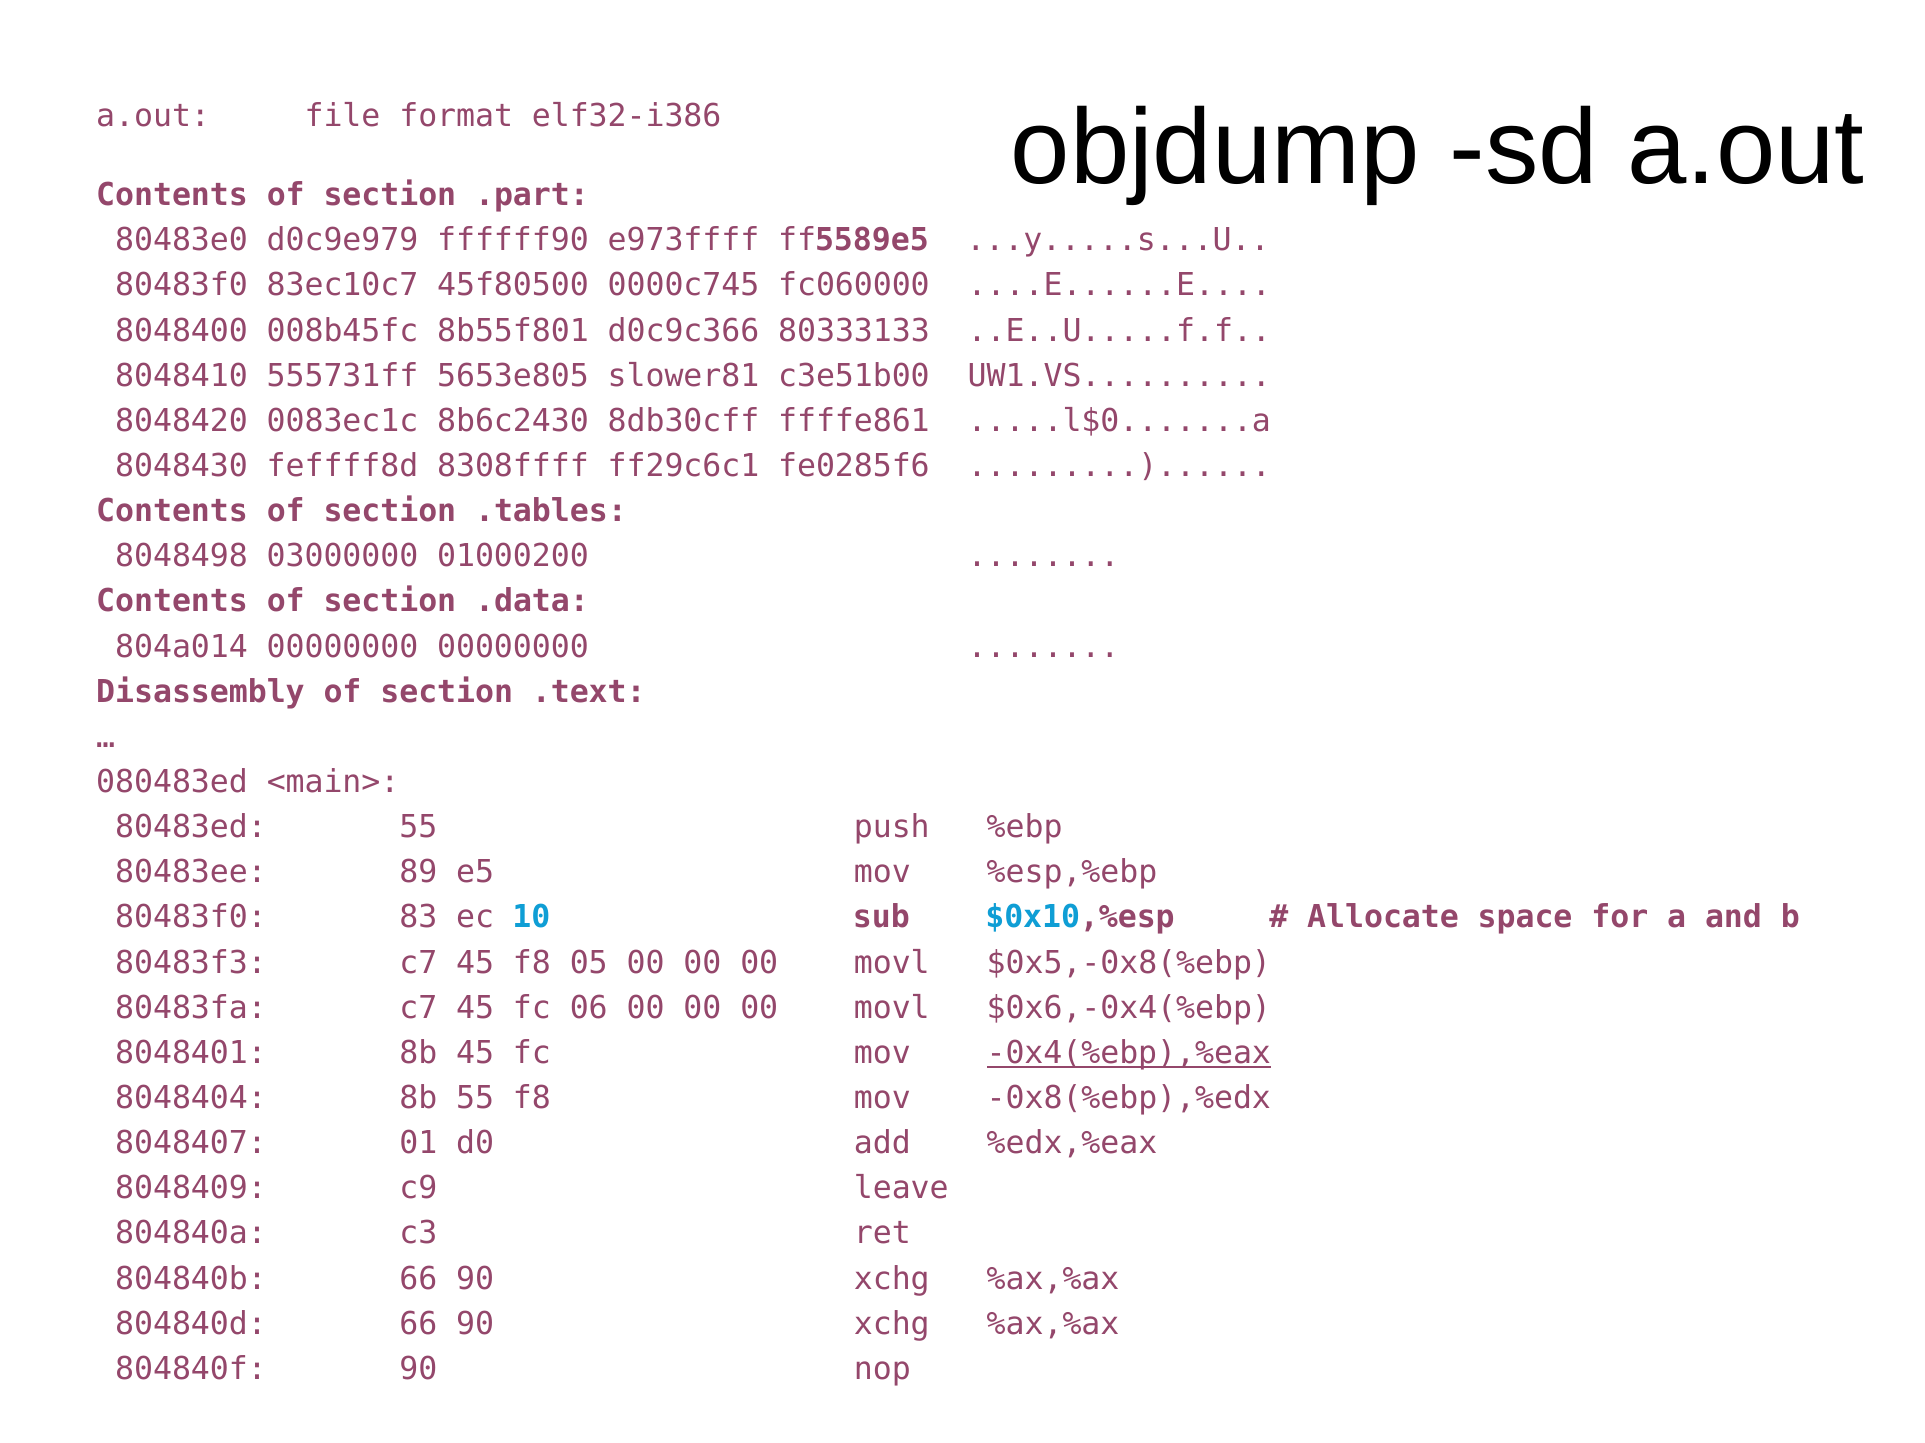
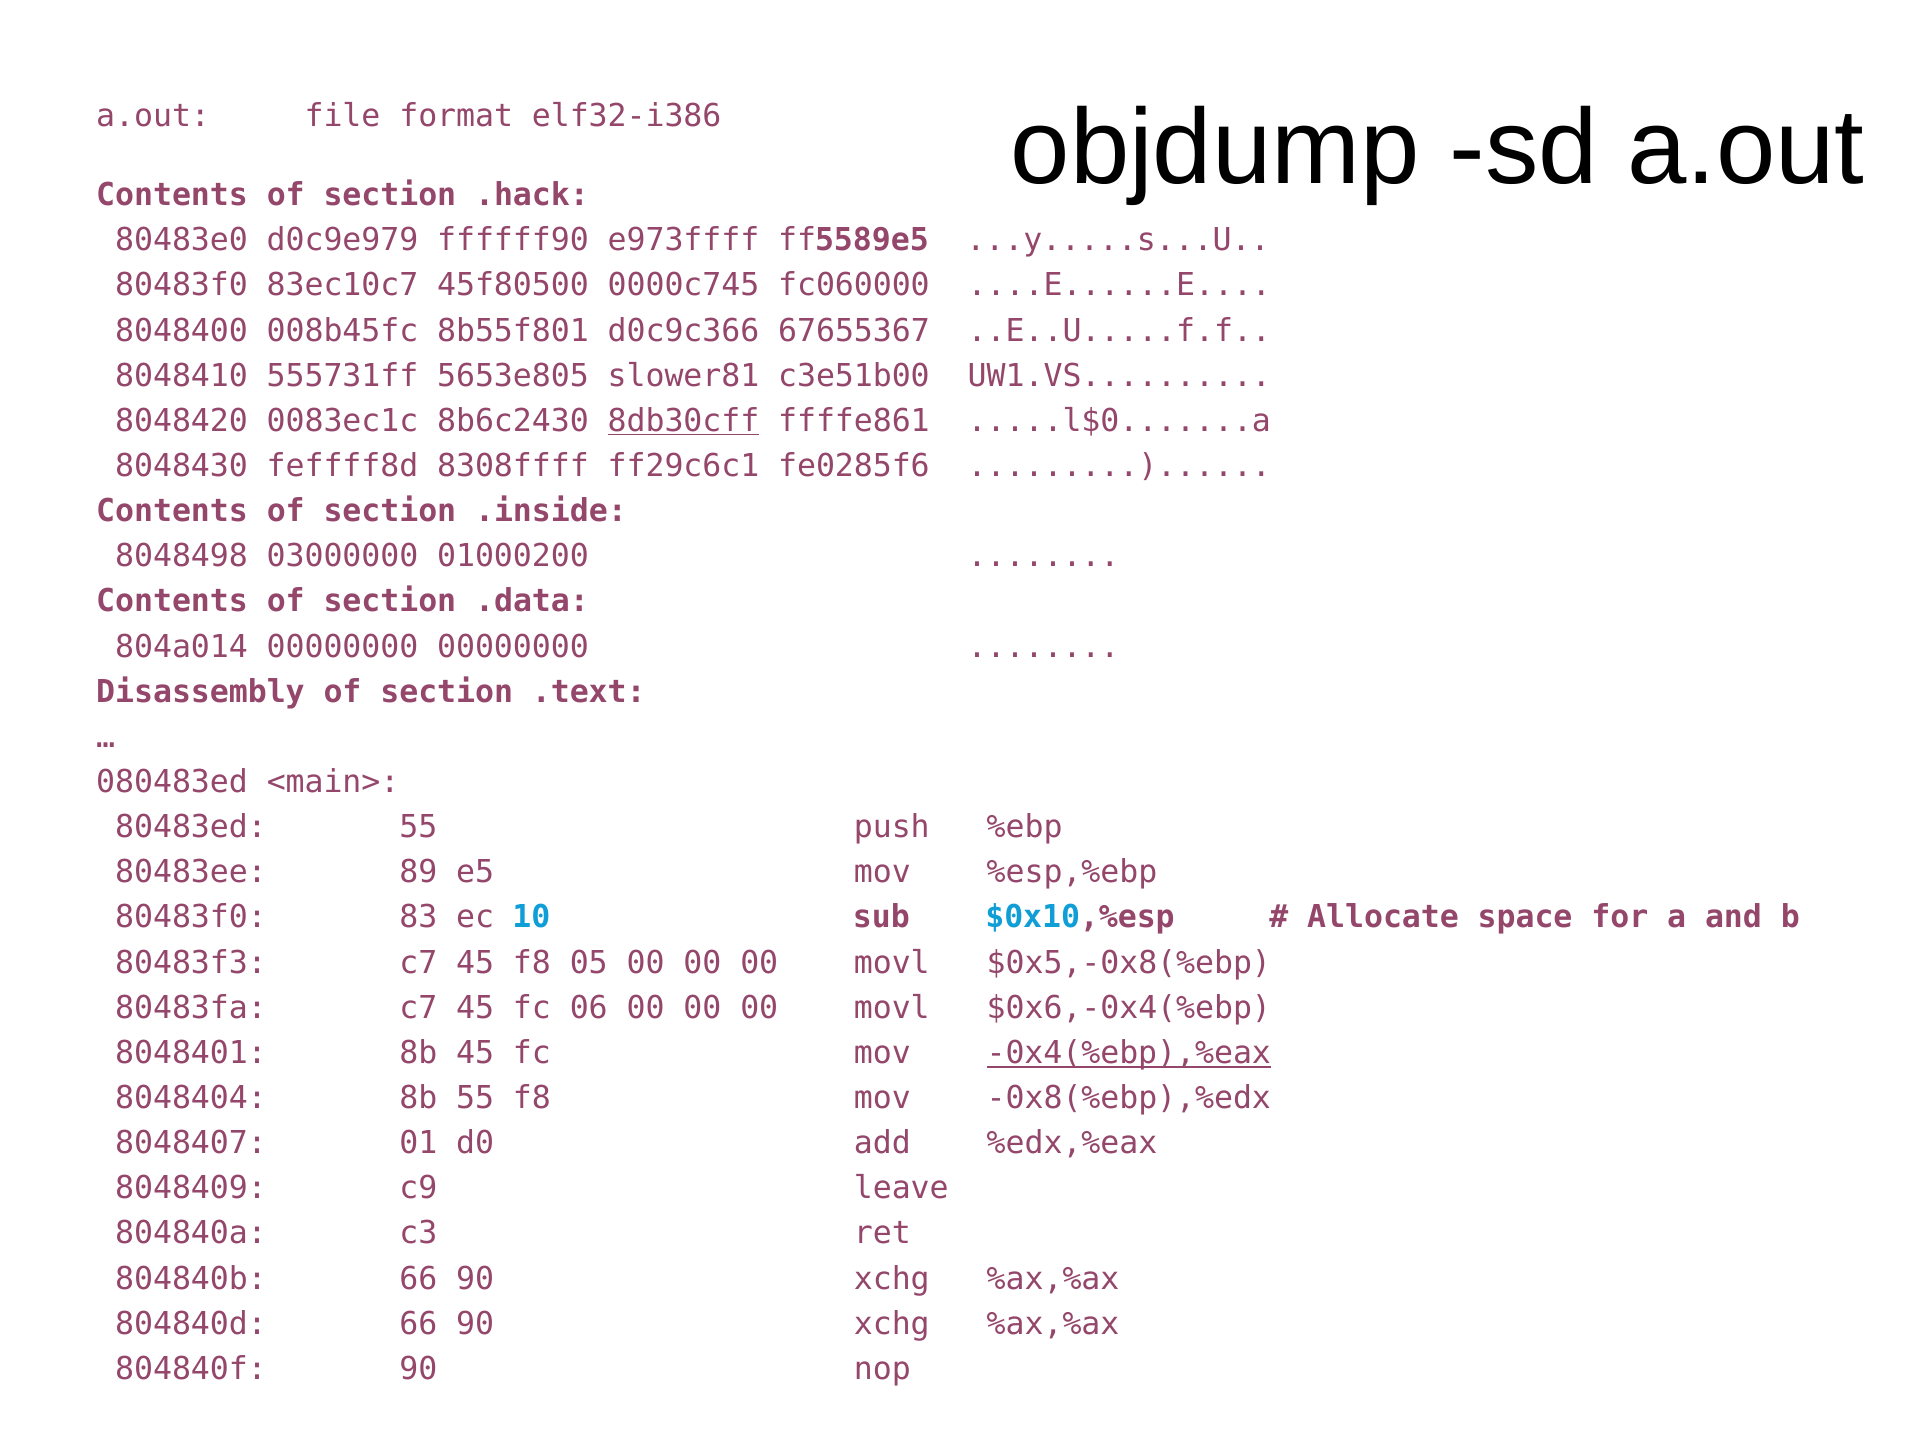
.part: .part -> .hack (532, 195)
80333133: 80333133 -> 67655367 (854, 331)
8db30cff underline: none -> present (683, 421)
.tables: .tables -> .inside (551, 511)
